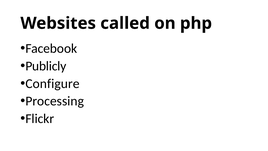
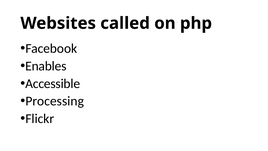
Publicly: Publicly -> Enables (46, 66)
Configure: Configure -> Accessible (53, 83)
